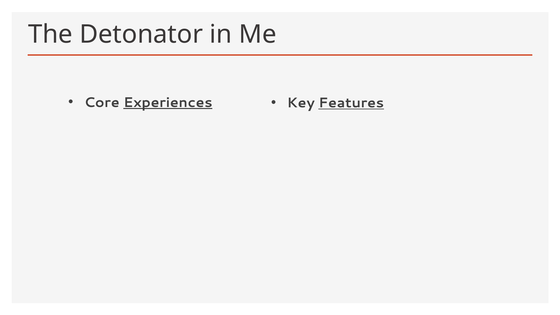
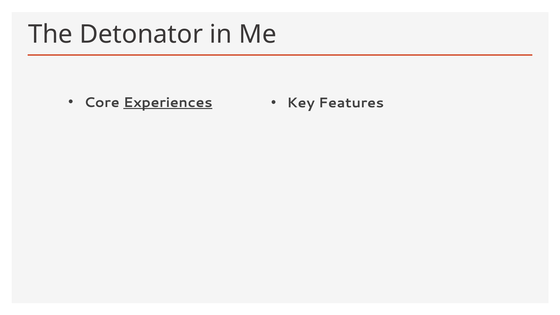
Features underline: present -> none (351, 103)
